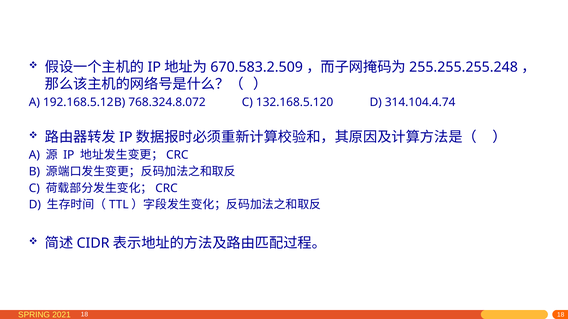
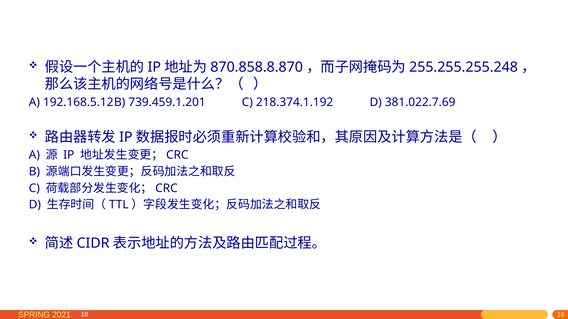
670.583.2.509: 670.583.2.509 -> 870.858.8.870 (257, 67)
768.324.8.072: 768.324.8.072 -> 739.459.1.201 (167, 102)
132.168.5.120: 132.168.5.120 -> 218.374.1.192 (295, 102)
314.104.4.74: 314.104.4.74 -> 381.022.7.69 (420, 102)
